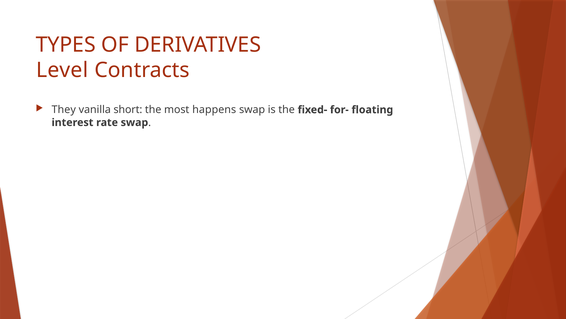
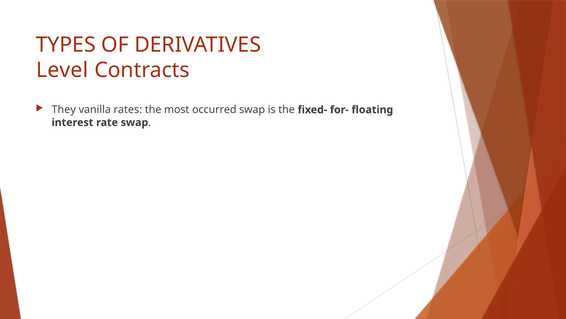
short: short -> rates (128, 110)
happens: happens -> occurred (214, 110)
